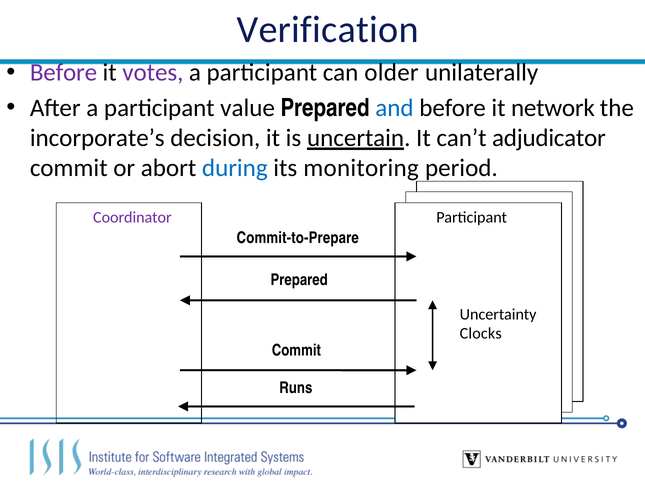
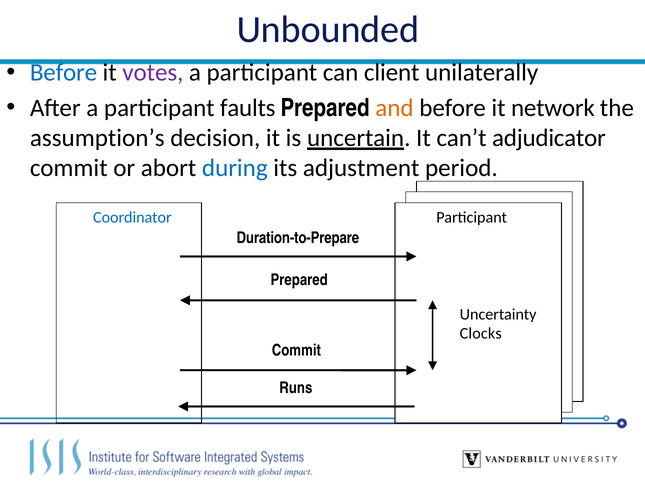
Verification: Verification -> Unbounded (328, 30)
Before colour: purple -> blue (64, 73)
older: older -> client (392, 73)
value: value -> faults (248, 108)
and colour: blue -> orange (394, 108)
incorporate’s: incorporate’s -> assumption’s (97, 138)
monitoring: monitoring -> adjustment (361, 168)
Coordinator colour: purple -> blue (132, 217)
Commit-to-Prepare: Commit-to-Prepare -> Duration-to-Prepare (298, 238)
